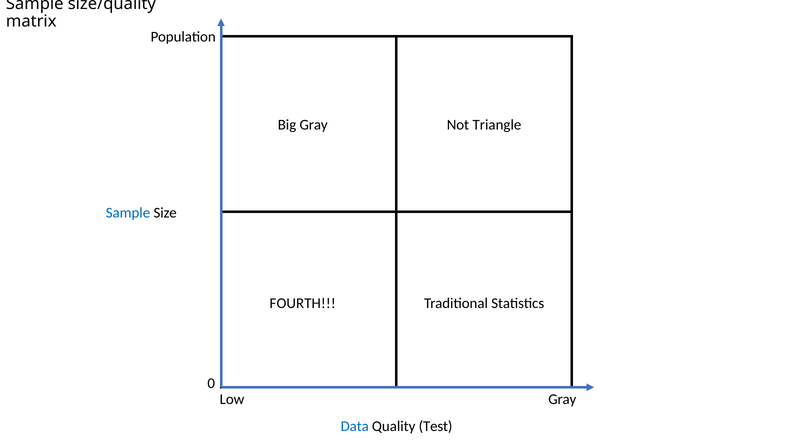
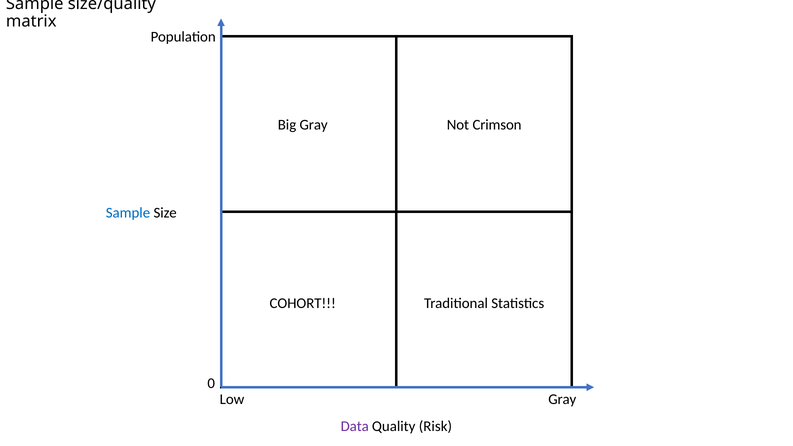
Triangle: Triangle -> Crimson (497, 125)
FOURTH: FOURTH -> COHORT (303, 304)
Data colour: blue -> purple (355, 426)
Test: Test -> Risk (435, 426)
